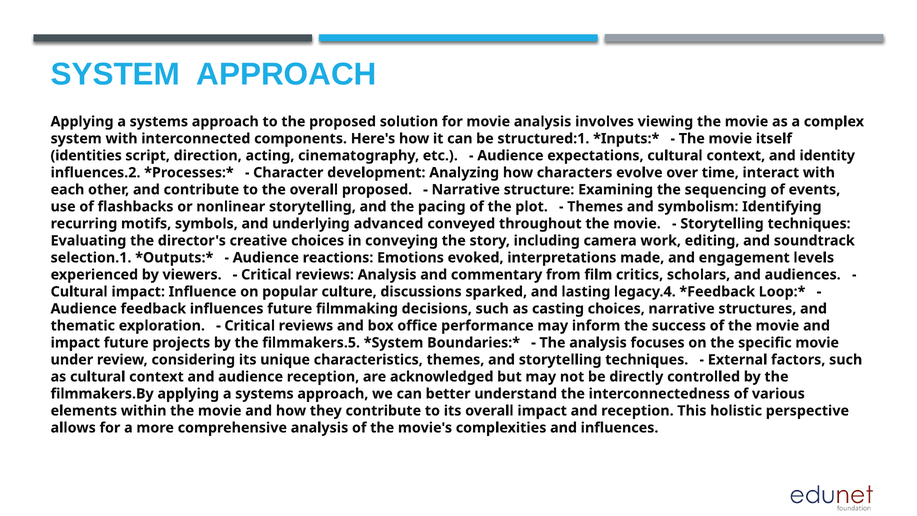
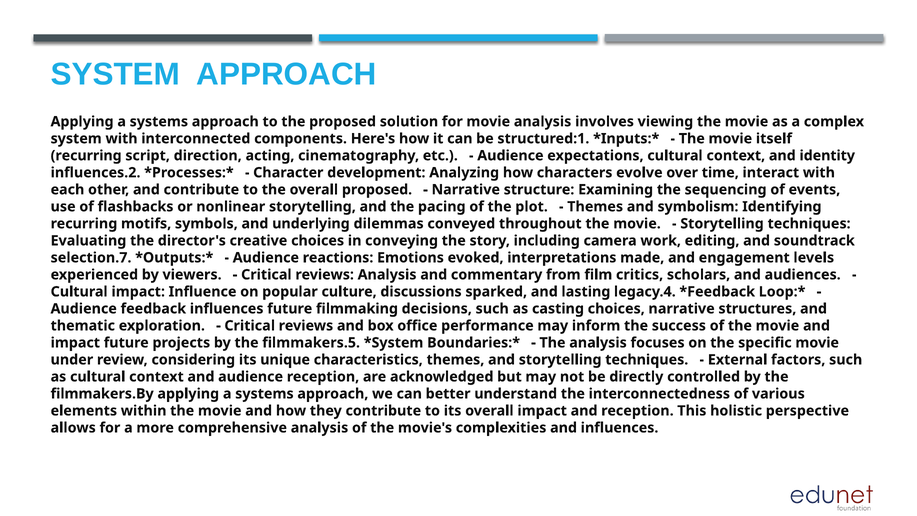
identities: identities -> recurring (86, 156)
advanced: advanced -> dilemmas (389, 224)
selection.1: selection.1 -> selection.7 (91, 258)
